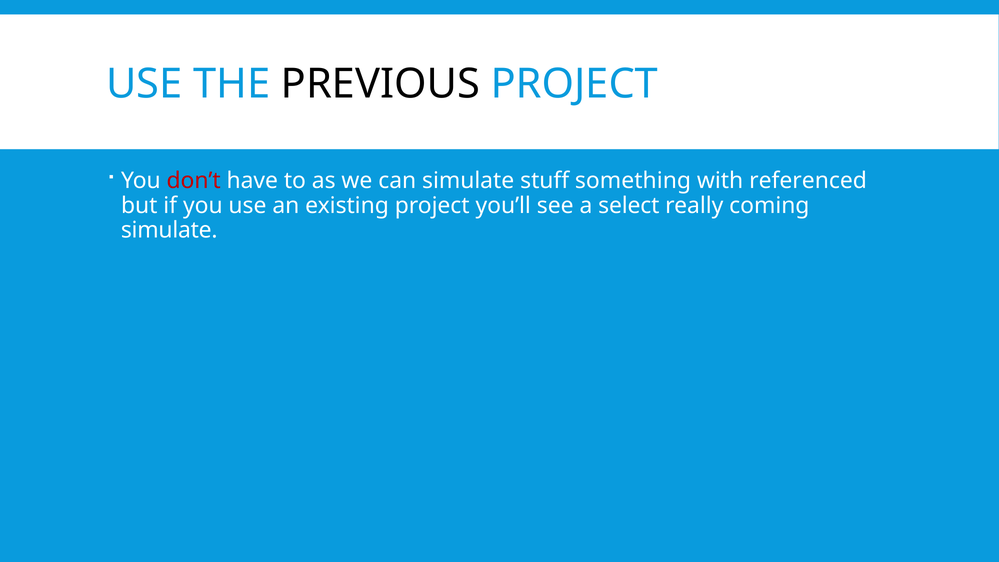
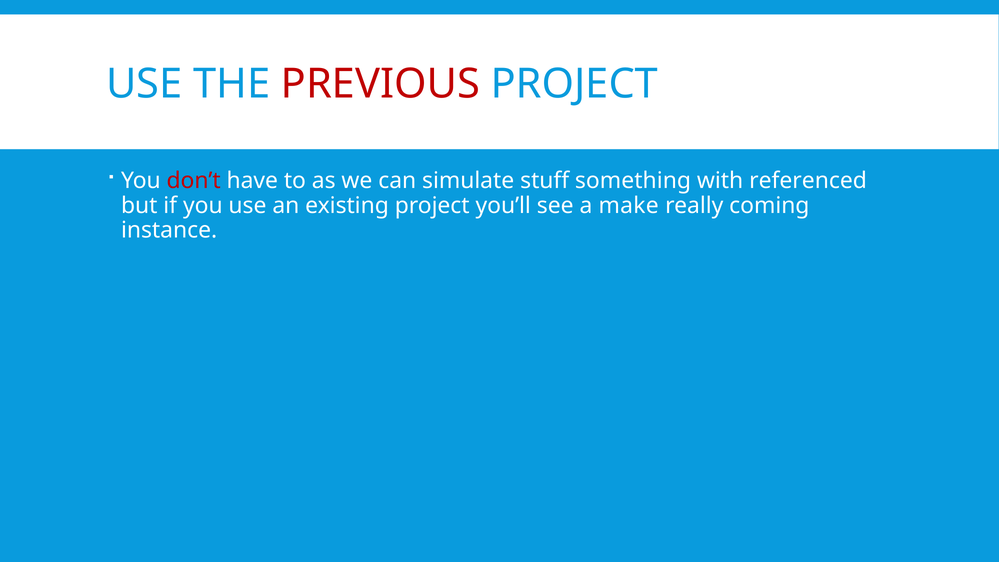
PREVIOUS colour: black -> red (380, 84)
select: select -> make (629, 206)
simulate: simulate -> instance (169, 230)
